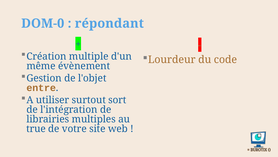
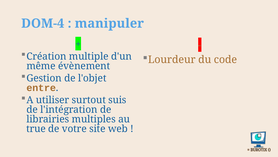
DOM-0: DOM-0 -> DOM-4 (43, 23)
répondant: répondant -> manipuler (109, 23)
sort: sort -> suis (117, 100)
